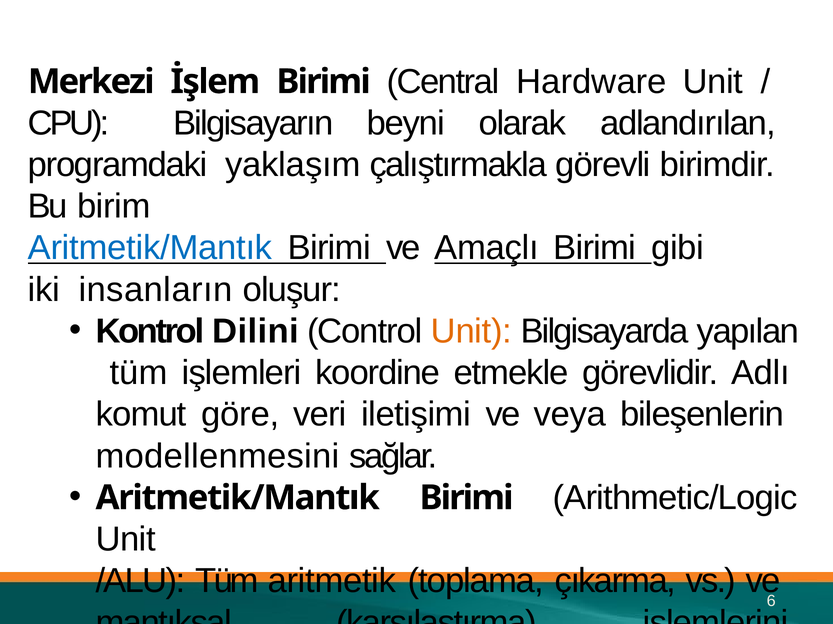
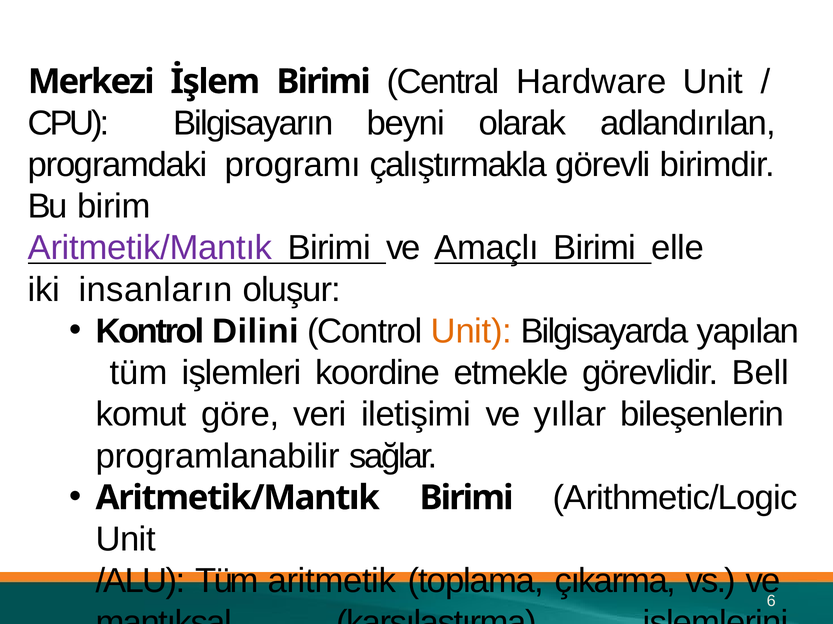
yaklaşım: yaklaşım -> programı (293, 165)
Aritmetik/Mantık colour: blue -> purple (150, 248)
gibi: gibi -> elle (678, 248)
Adlı: Adlı -> Bell (760, 373)
veya: veya -> yıllar (570, 415)
modellenmesini: modellenmesini -> programlanabilir (218, 457)
